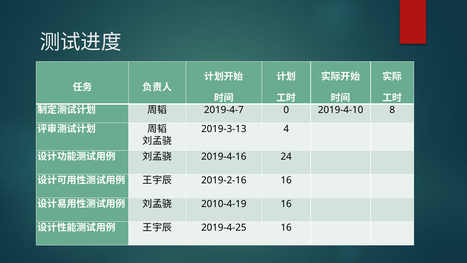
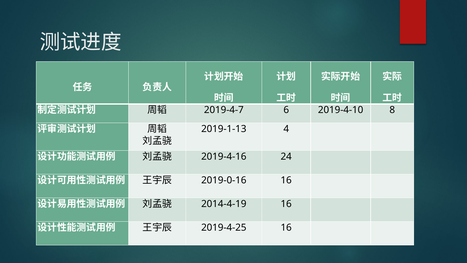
0: 0 -> 6 (286, 110)
2019-3-13: 2019-3-13 -> 2019-1-13 (224, 129)
2019-2-16: 2019-2-16 -> 2019-0-16 (224, 180)
2010-4-19: 2010-4-19 -> 2014-4-19 (224, 204)
